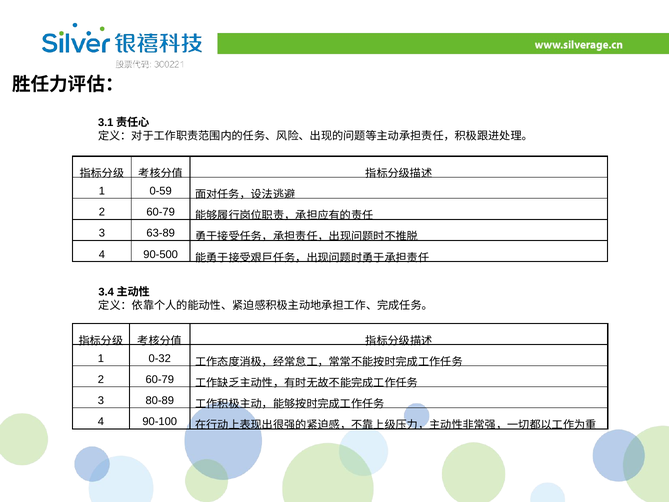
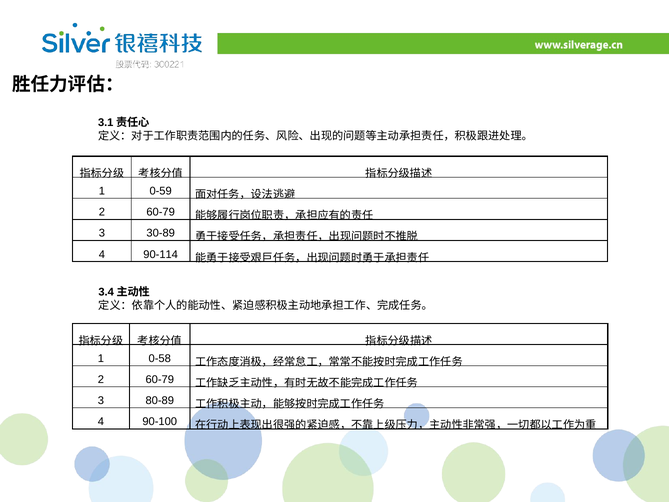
63-89: 63-89 -> 30-89 (161, 233)
90-500: 90-500 -> 90-114 (161, 254)
0-32: 0-32 -> 0-58 (160, 358)
